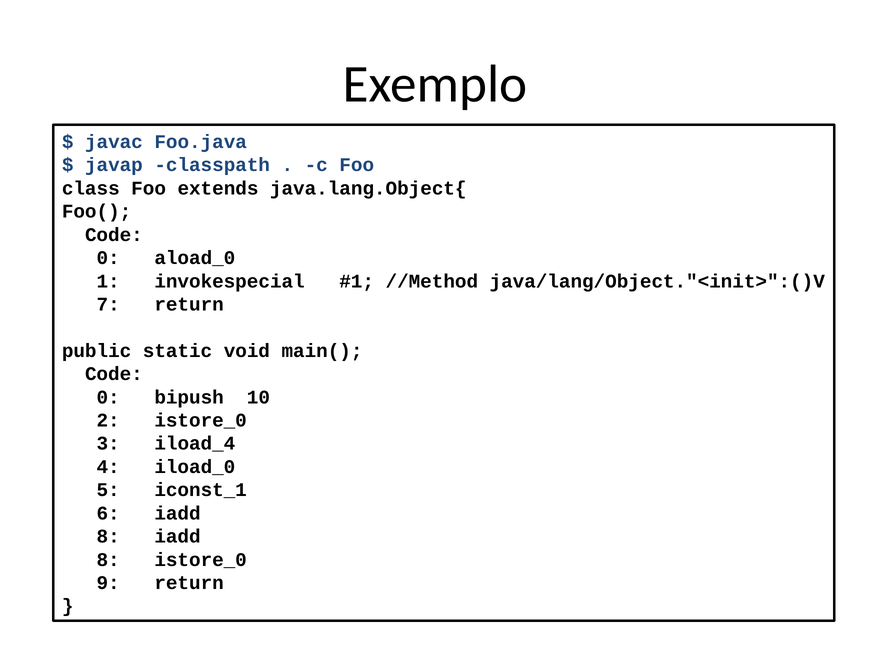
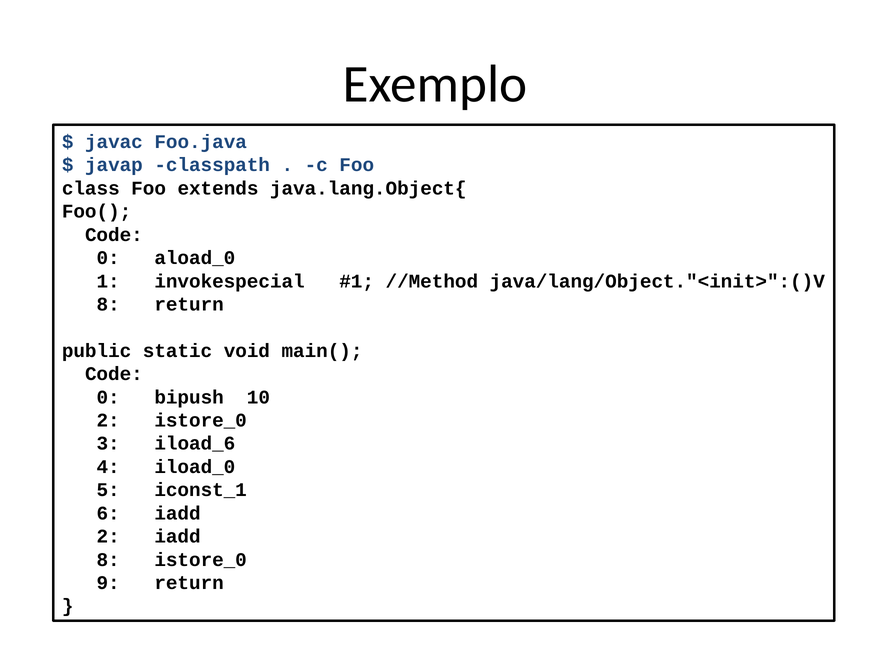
7: 7 -> 8 (108, 304)
iload_4: iload_4 -> iload_6 (195, 443)
8: 8 -> 2 (108, 536)
